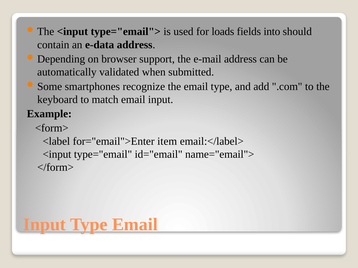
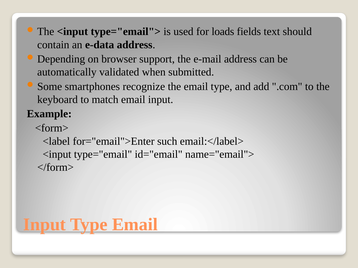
into: into -> text (272, 32)
item: item -> such (167, 141)
